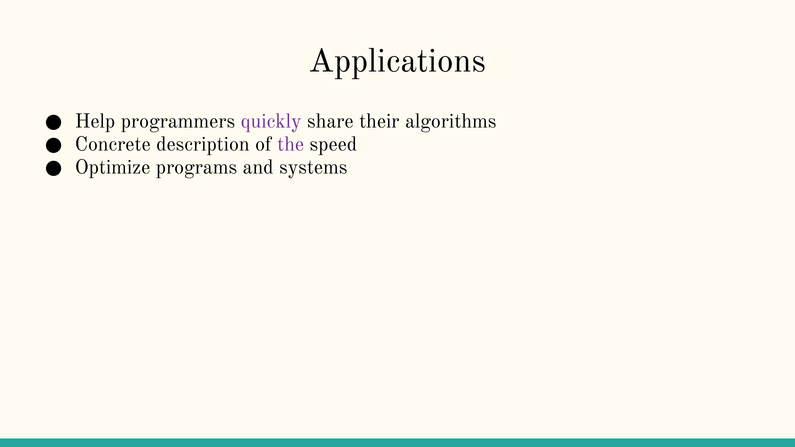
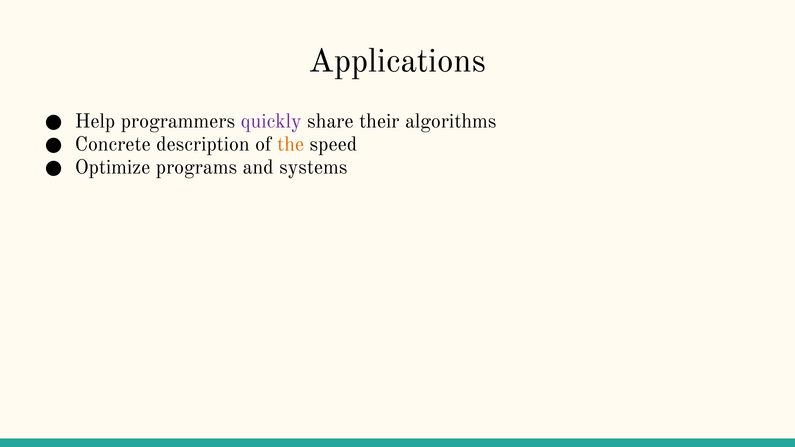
the colour: purple -> orange (291, 144)
